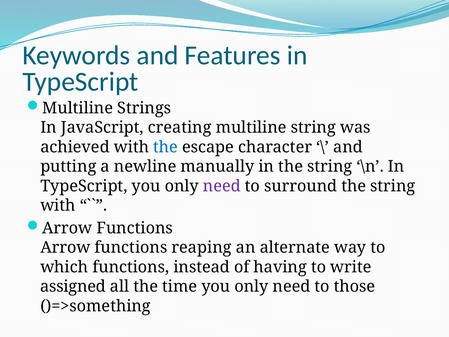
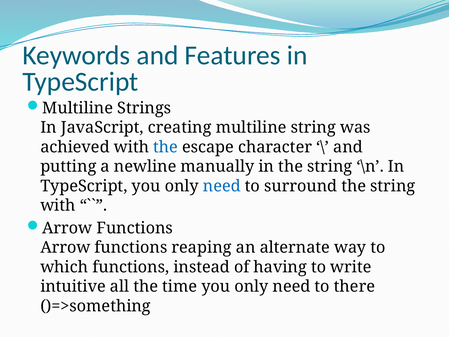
need colour: purple -> blue (222, 186)
assigned: assigned -> intuitive (73, 286)
those: those -> there (354, 286)
